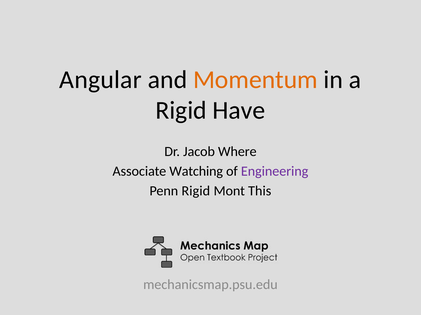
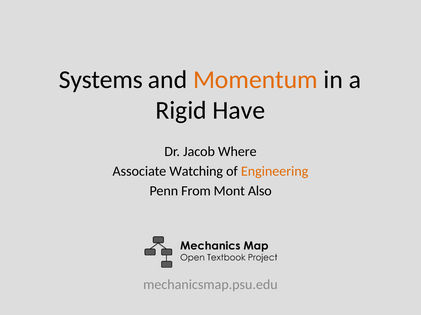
Angular: Angular -> Systems (101, 80)
Engineering colour: purple -> orange (275, 172)
Penn Rigid: Rigid -> From (196, 191)
This: This -> Also (260, 191)
